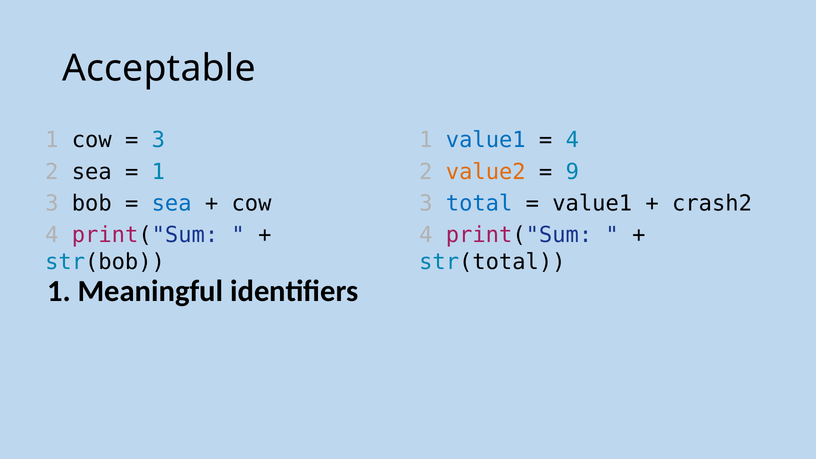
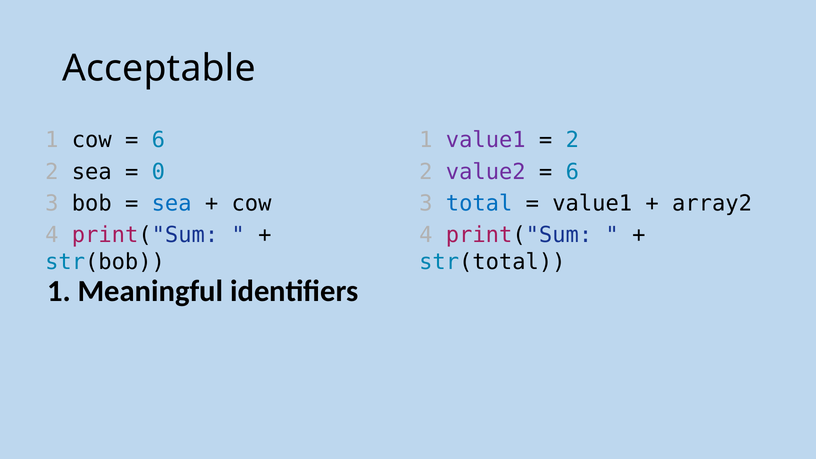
3: 3 -> 6 (158, 140)
value1 colour: blue -> purple (486, 140)
4: 4 -> 2 (572, 140)
1: 1 -> 0 (158, 172)
value2 colour: orange -> purple (486, 172)
9: 9 -> 6 (572, 172)
crash2: crash2 -> array2 (712, 203)
